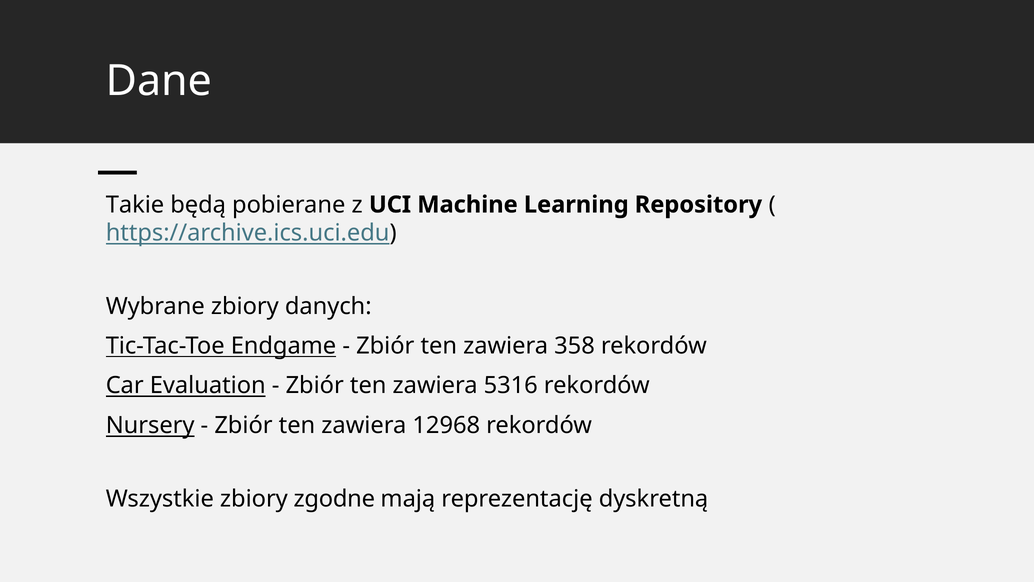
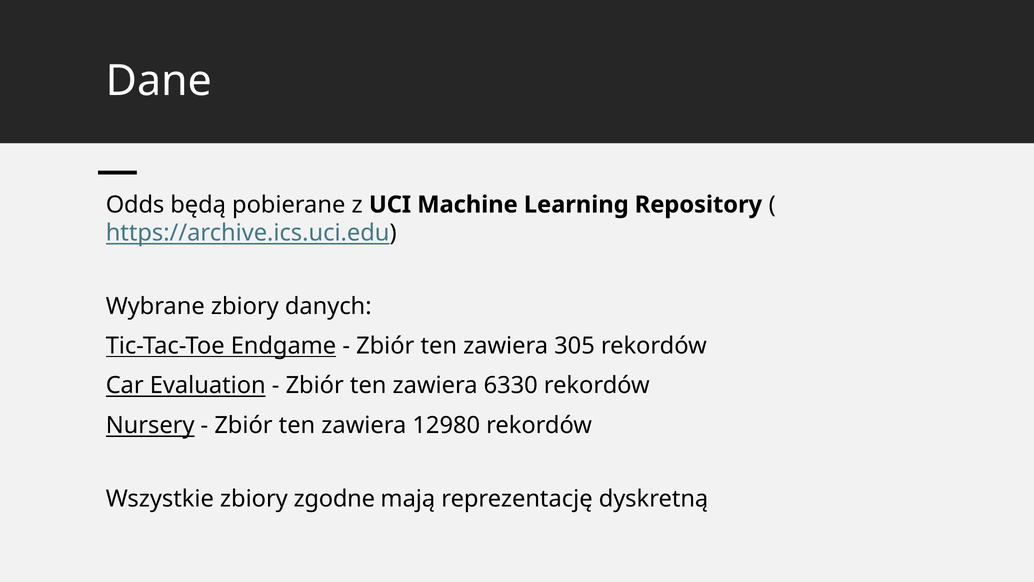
Takie: Takie -> Odds (135, 205)
358: 358 -> 305 (575, 345)
5316: 5316 -> 6330 (511, 385)
12968: 12968 -> 12980 (446, 425)
